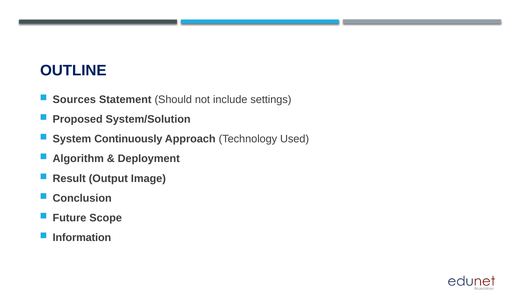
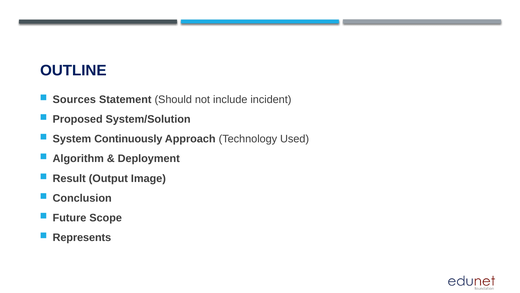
settings: settings -> incident (271, 99)
Information: Information -> Represents (82, 237)
